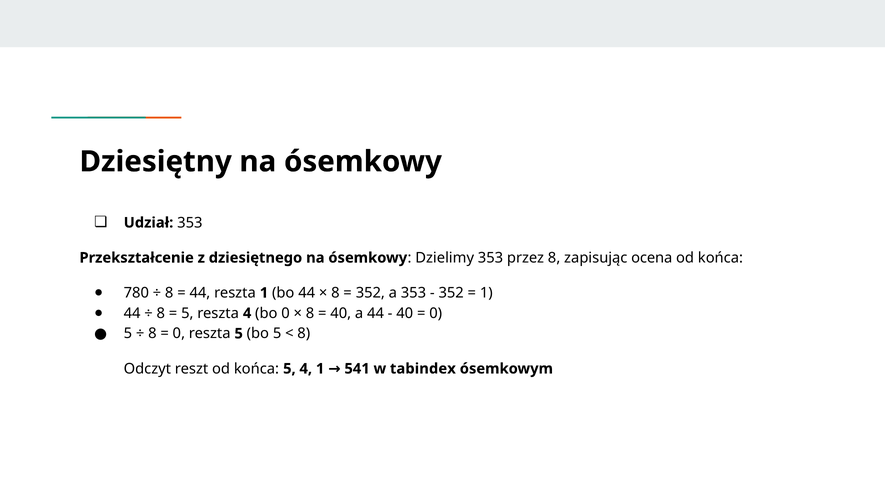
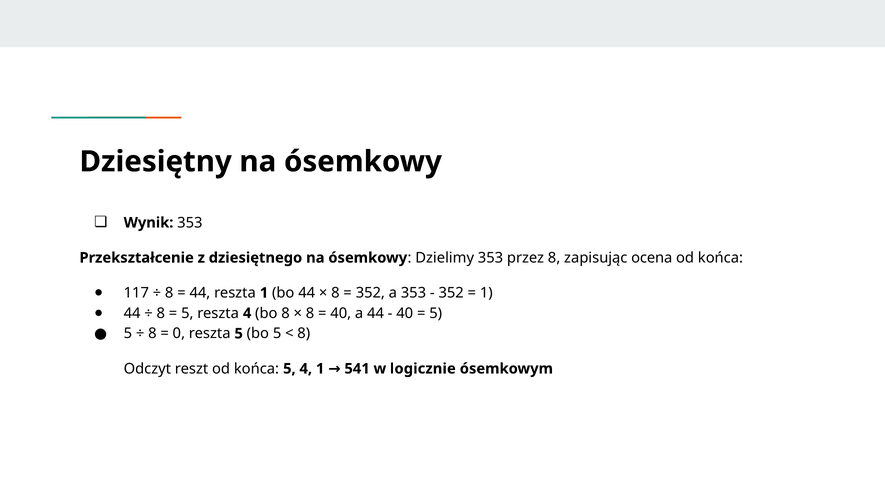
Udział: Udział -> Wynik (149, 223)
780: 780 -> 117 (136, 293)
bo 0: 0 -> 8 (286, 313)
0: 0 -> 5 (436, 313)
tabindex: tabindex -> logicznie (423, 369)
